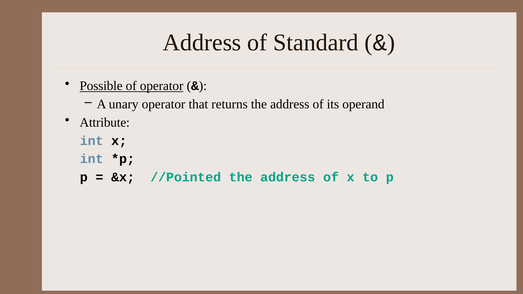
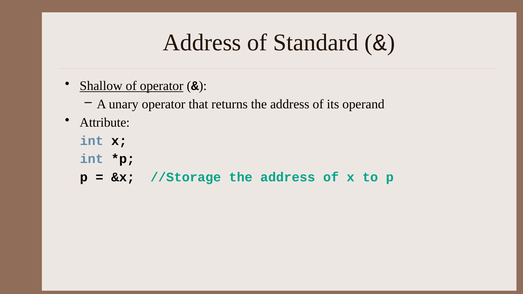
Possible: Possible -> Shallow (101, 86)
//Pointed: //Pointed -> //Storage (186, 177)
